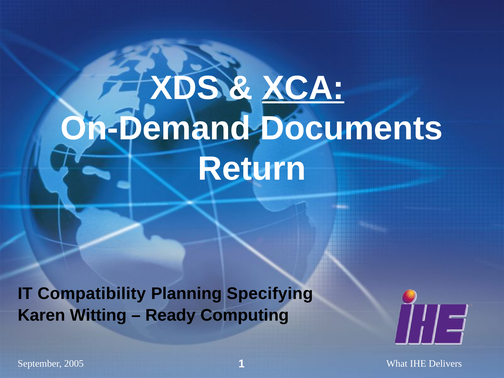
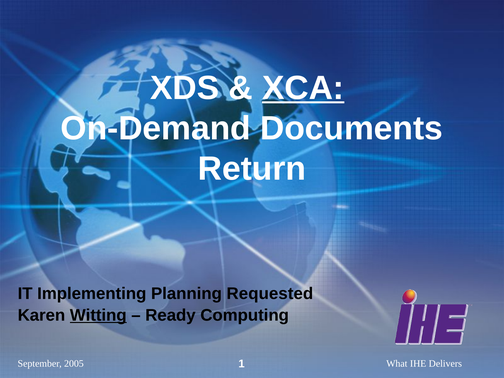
Compatibility: Compatibility -> Implementing (92, 294)
Specifying: Specifying -> Requested (270, 294)
Witting underline: none -> present (98, 315)
